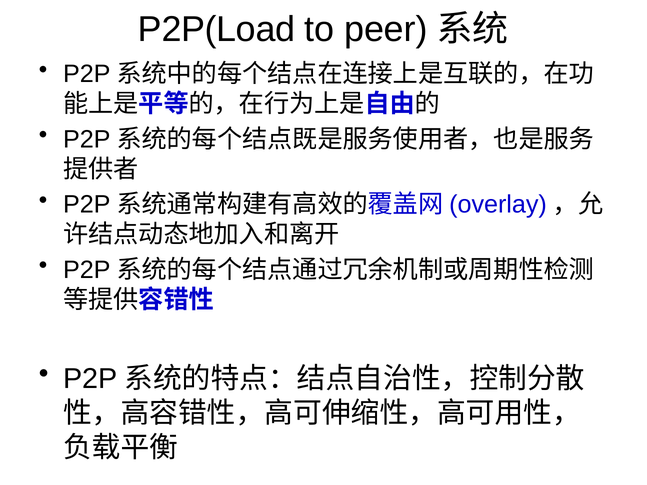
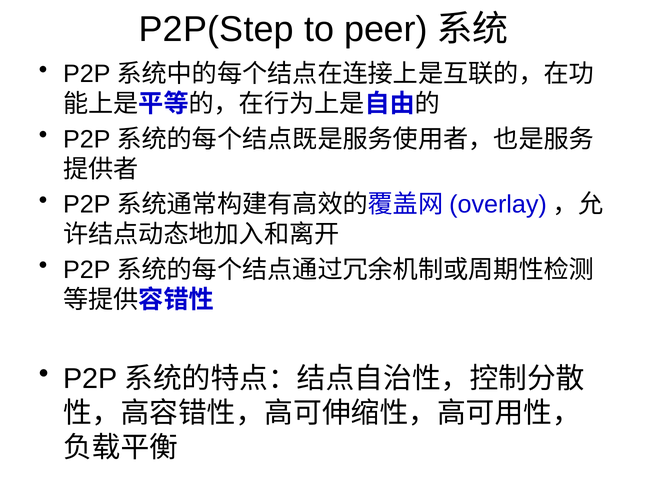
P2P(Load: P2P(Load -> P2P(Step (216, 29)
